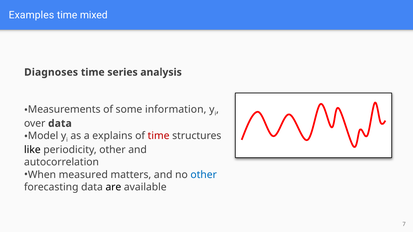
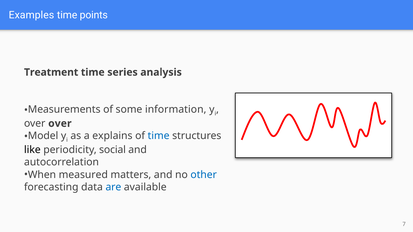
mixed: mixed -> points (94, 15)
Diagnoses: Diagnoses -> Treatment (51, 72)
over data: data -> over (60, 124)
time colour: red -> blue (159, 136)
periodicity other: other -> social (113, 150)
are colour: black -> blue (113, 187)
